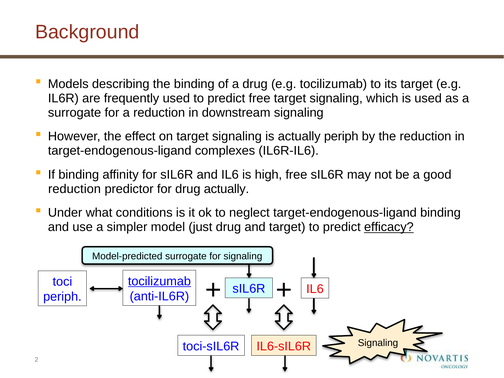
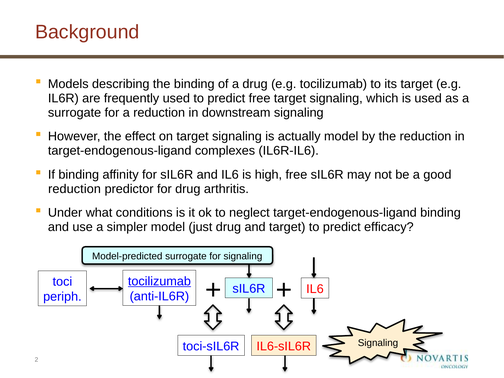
actually periph: periph -> model (341, 136)
drug actually: actually -> arthritis (226, 189)
efficacy underline: present -> none (389, 227)
